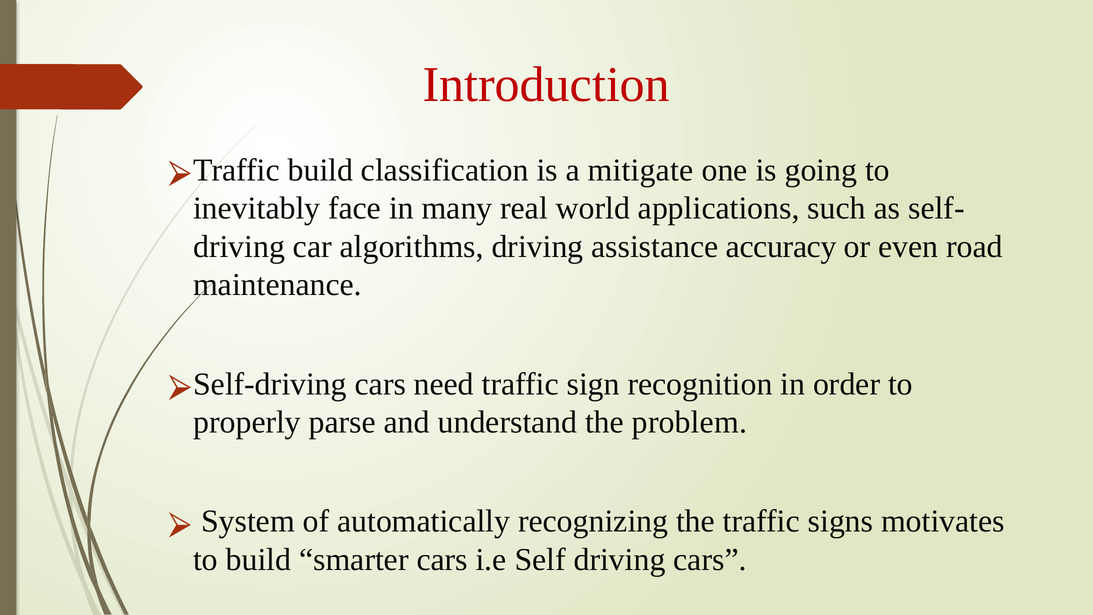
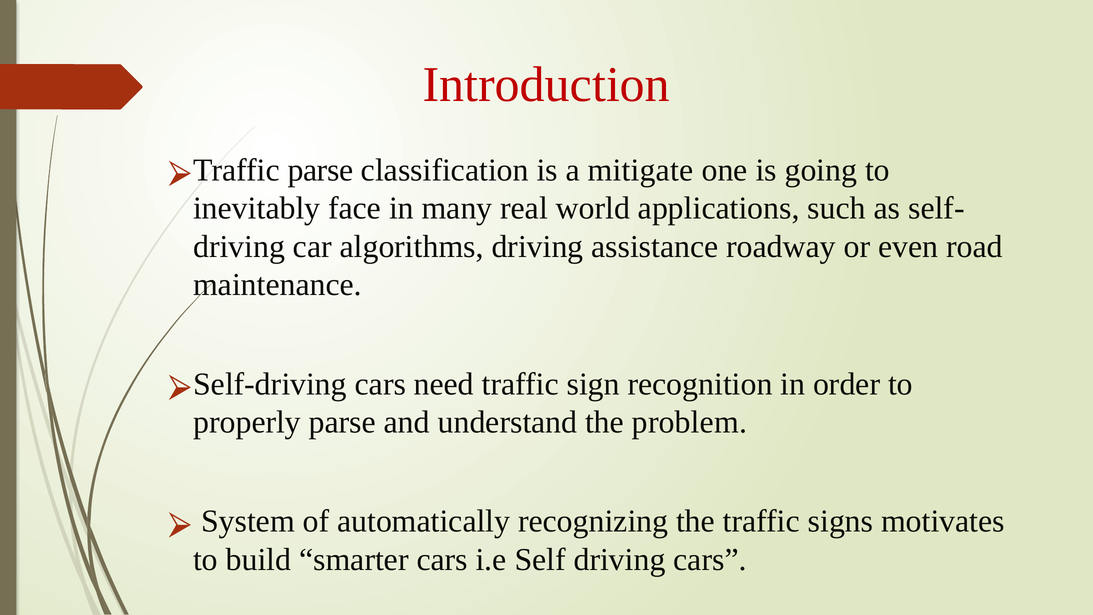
Traffic build: build -> parse (321, 170)
accuracy: accuracy -> roadway (781, 247)
